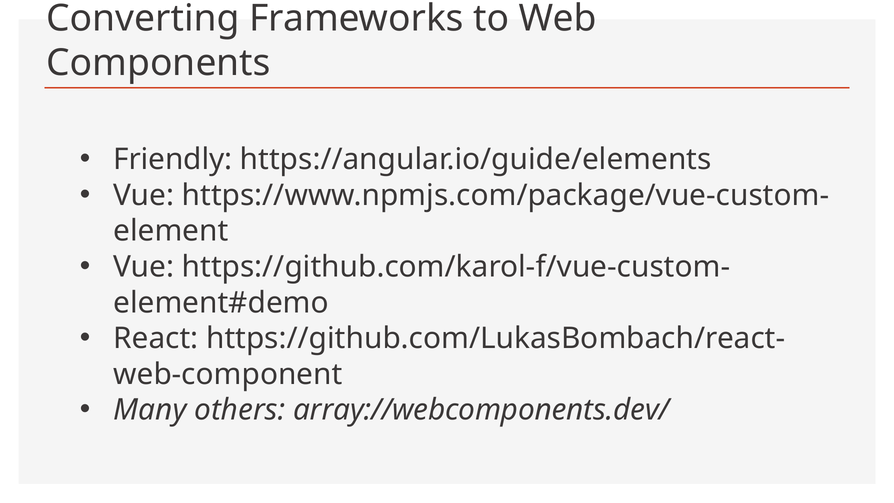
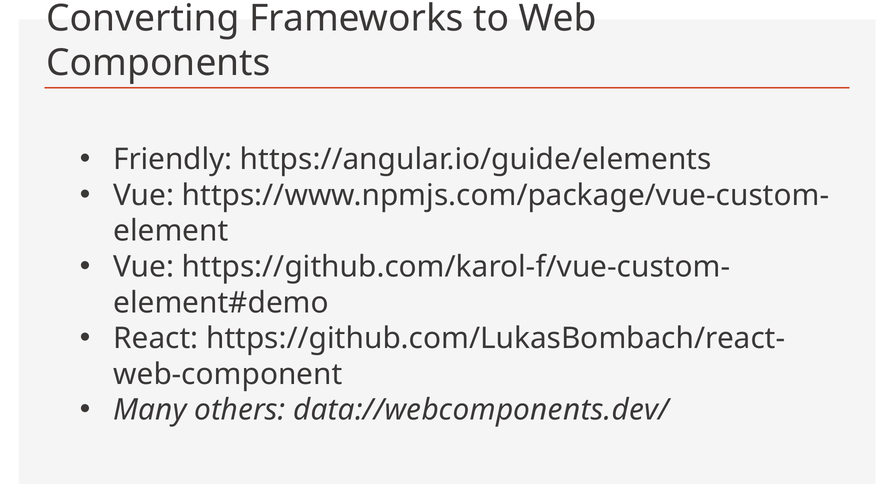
array://webcomponents.dev/: array://webcomponents.dev/ -> data://webcomponents.dev/ (481, 410)
